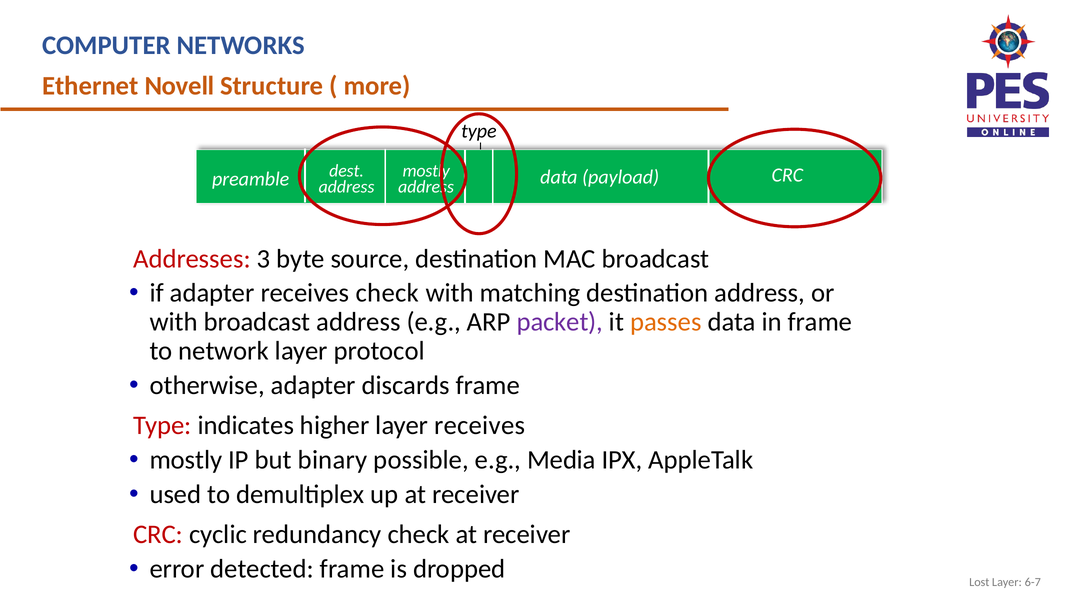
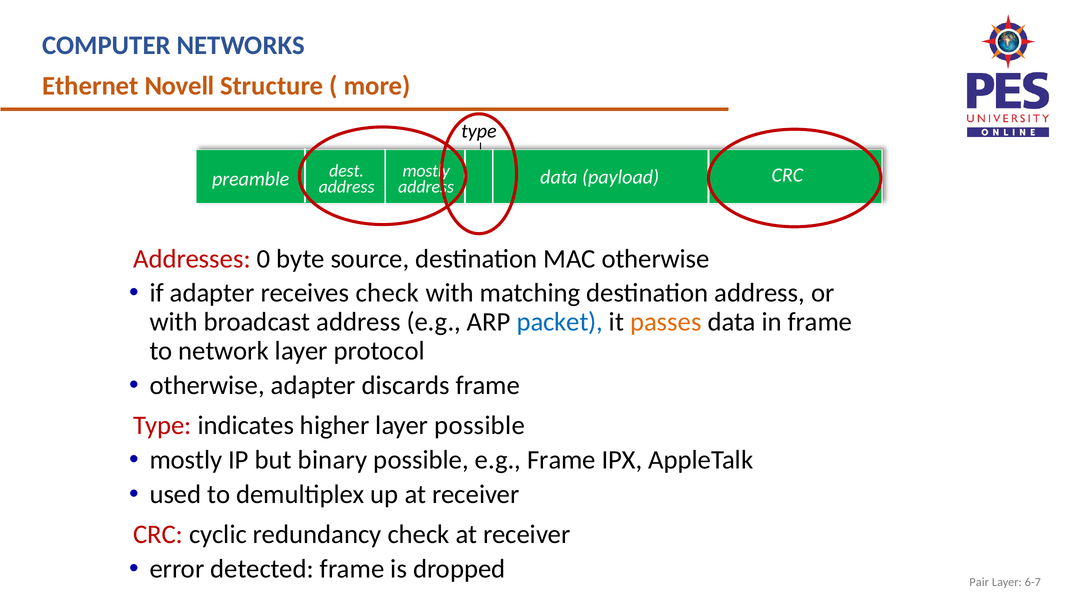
3: 3 -> 0 (264, 258)
MAC broadcast: broadcast -> otherwise (656, 258)
packet colour: purple -> blue (560, 322)
layer receives: receives -> possible (480, 425)
e.g Media: Media -> Frame (561, 459)
Lost: Lost -> Pair (979, 582)
